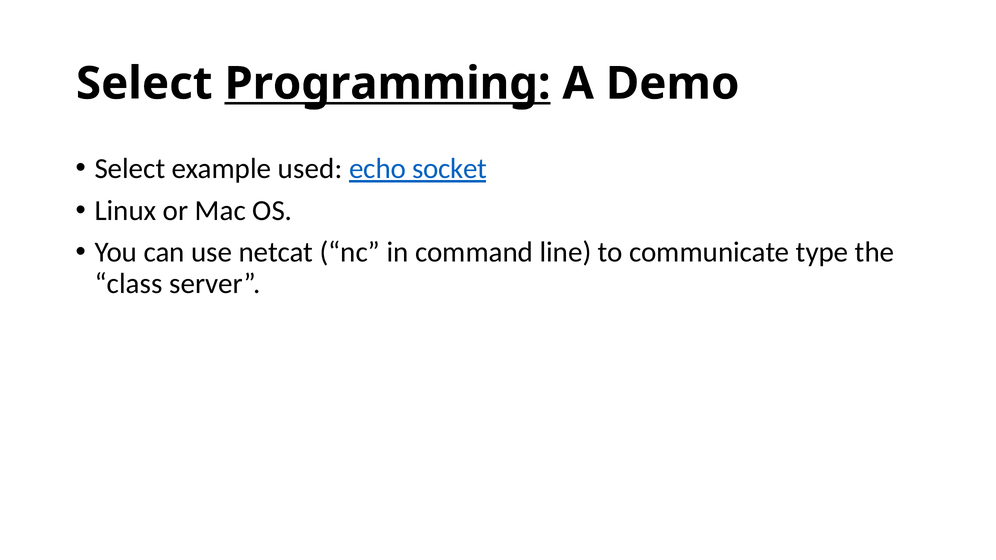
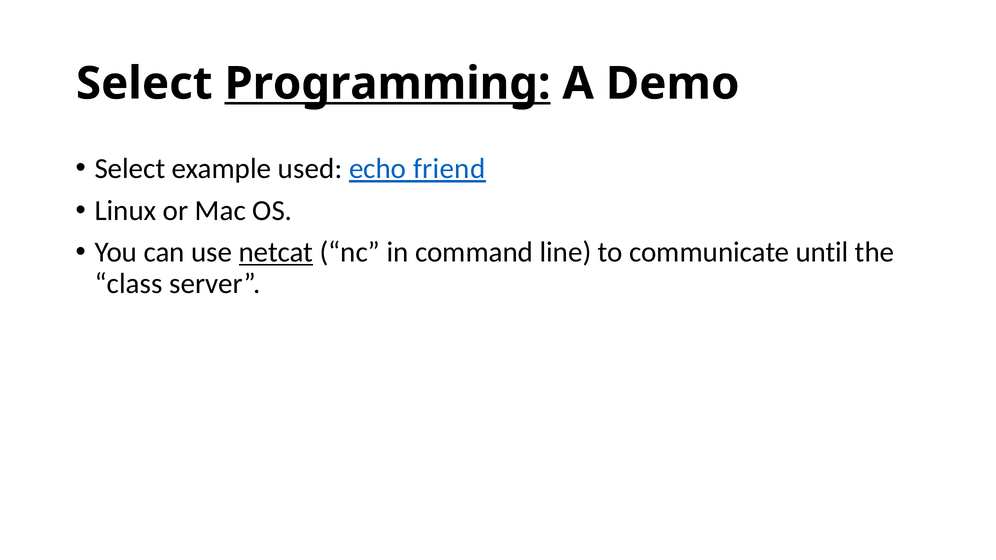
socket: socket -> friend (449, 169)
netcat underline: none -> present (276, 252)
type: type -> until (822, 252)
